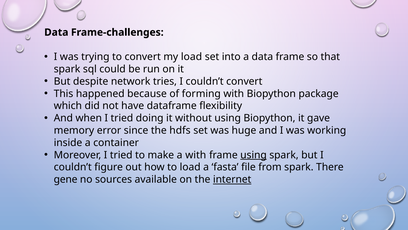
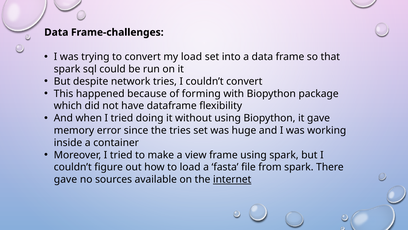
the hdfs: hdfs -> tries (180, 130)
a with: with -> view (196, 155)
using underline: present -> none (254, 155)
gene: gene -> gave (66, 179)
